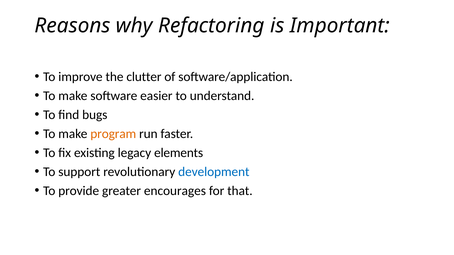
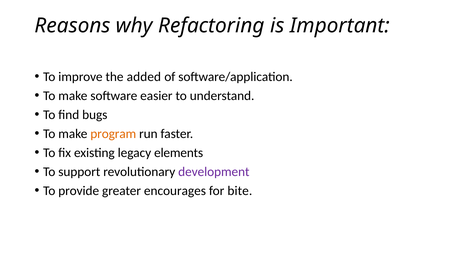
clutter: clutter -> added (144, 77)
development colour: blue -> purple (214, 172)
that: that -> bite (240, 191)
